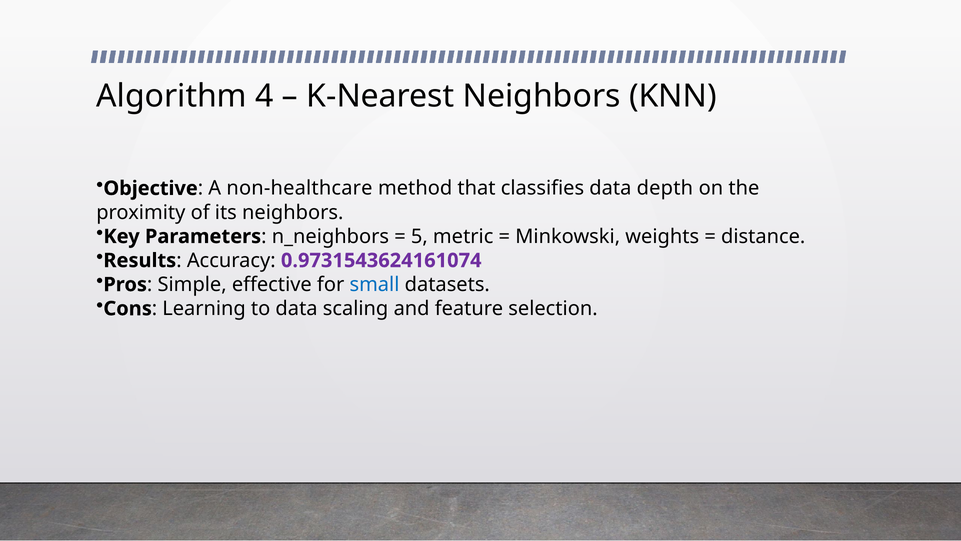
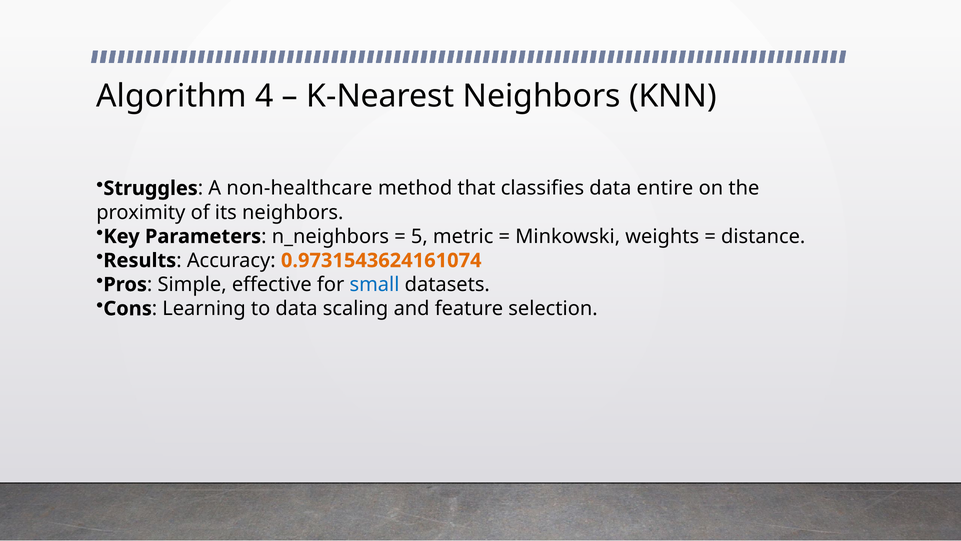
Objective: Objective -> Struggles (151, 188)
depth: depth -> entire (665, 188)
0.9731543624161074 colour: purple -> orange (381, 260)
